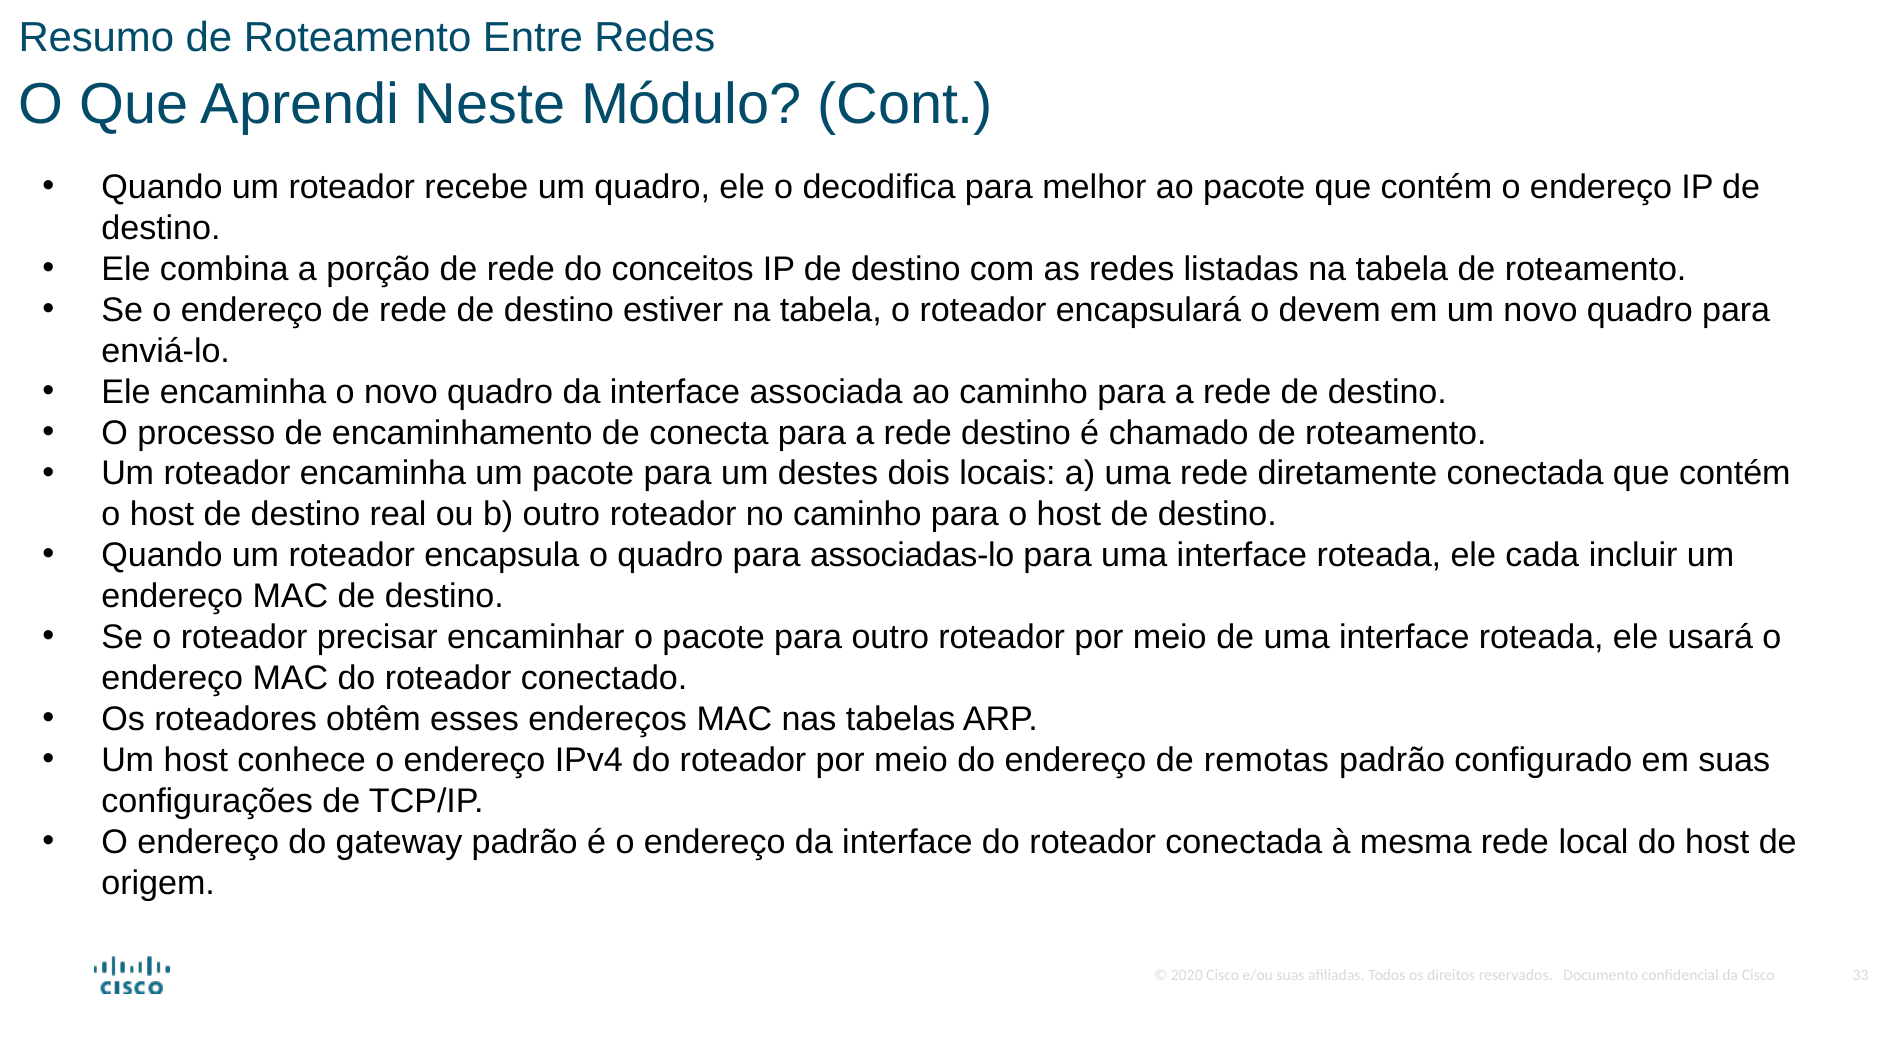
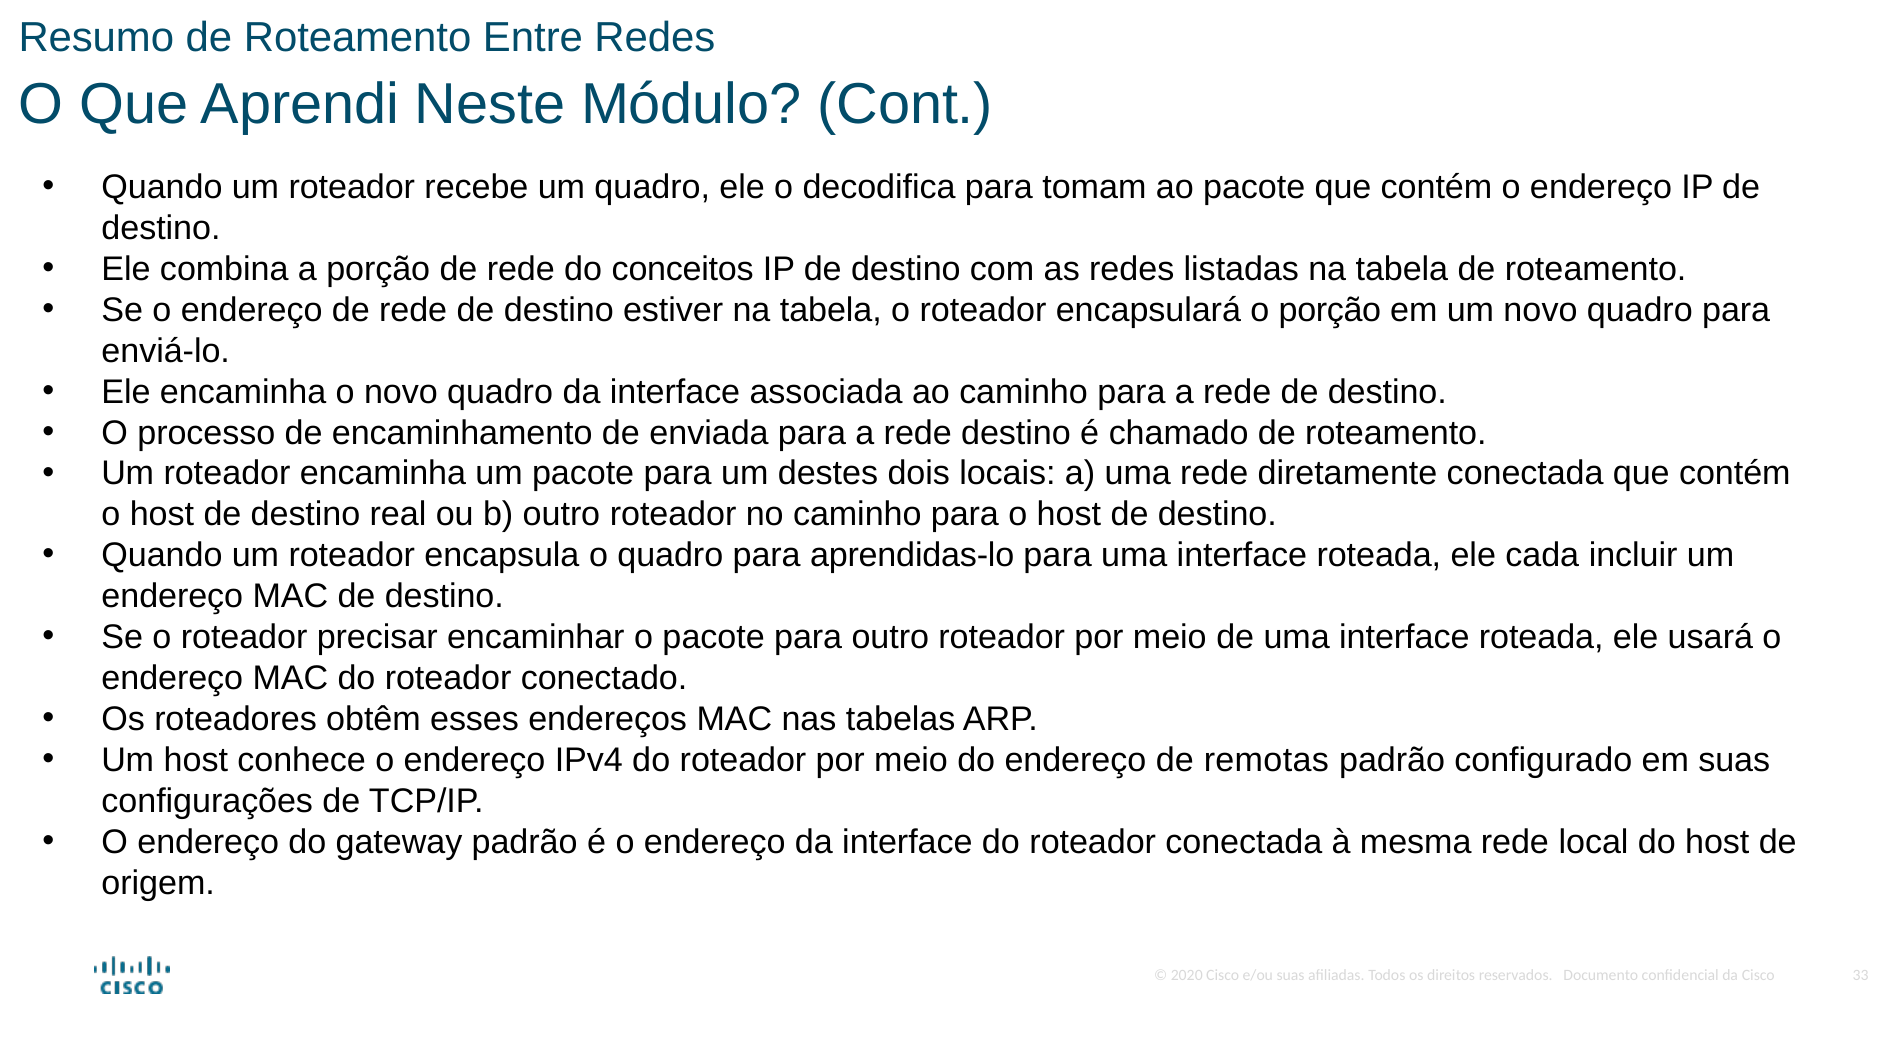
melhor: melhor -> tomam (1094, 187)
o devem: devem -> porção (1330, 310)
conecta: conecta -> enviada (709, 433)
associadas-lo: associadas-lo -> aprendidas-lo (912, 555)
